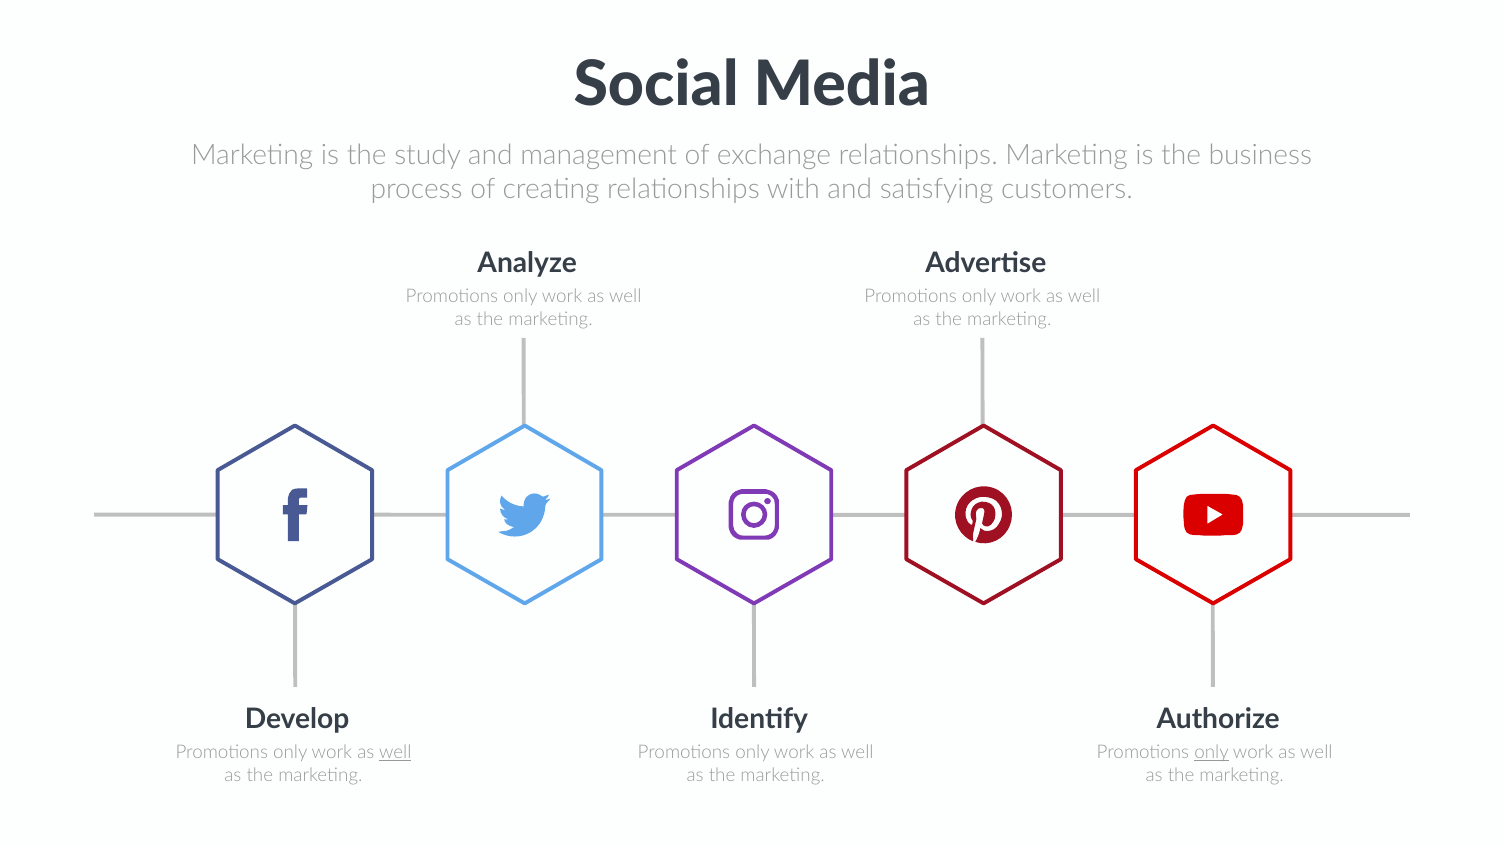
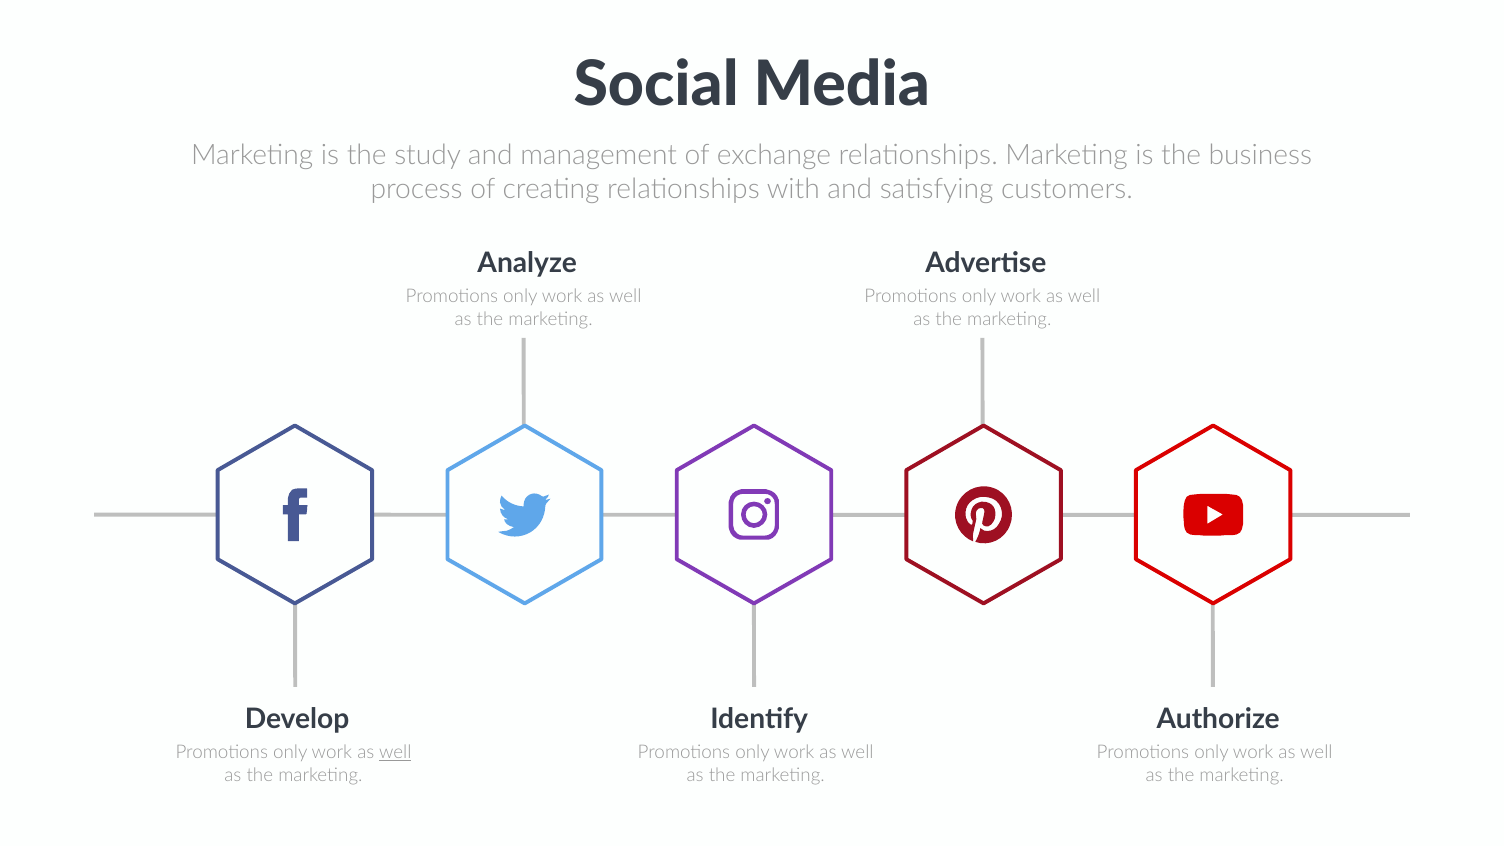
only underline: present -> none (1212, 753)
